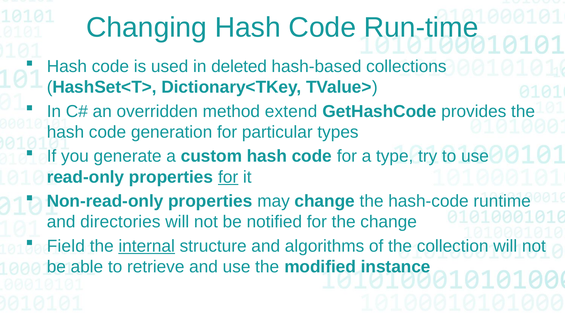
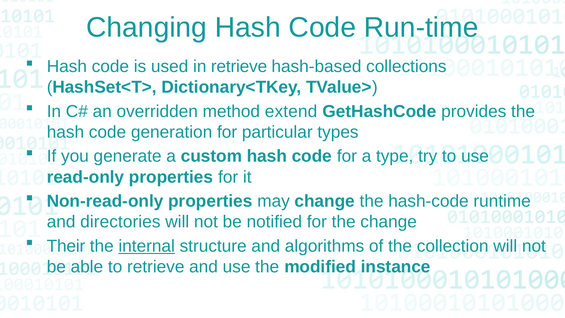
in deleted: deleted -> retrieve (239, 66)
for underline: present -> none (228, 177)
Field: Field -> Their (66, 246)
